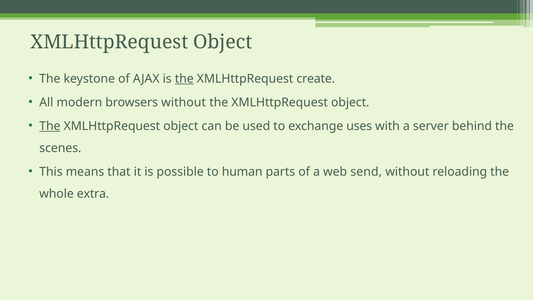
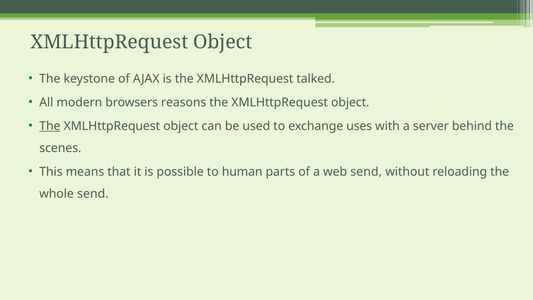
the underline: present -> none (184, 79)
create: create -> talked (316, 79)
browsers without: without -> reasons (184, 102)
whole extra: extra -> send (93, 194)
